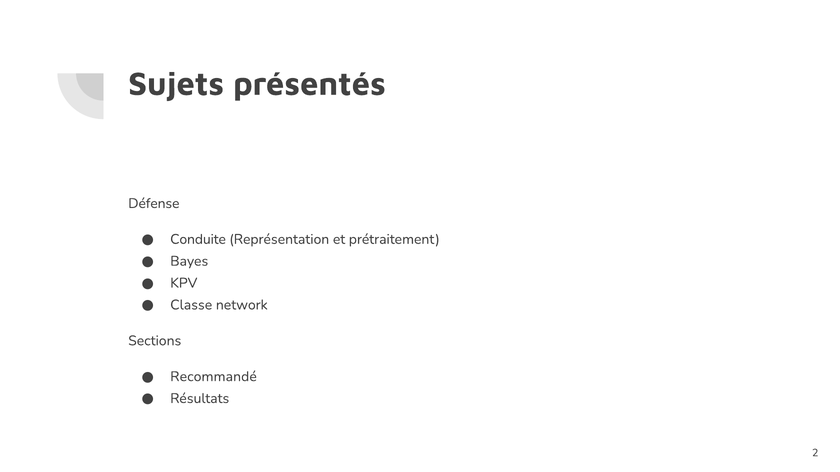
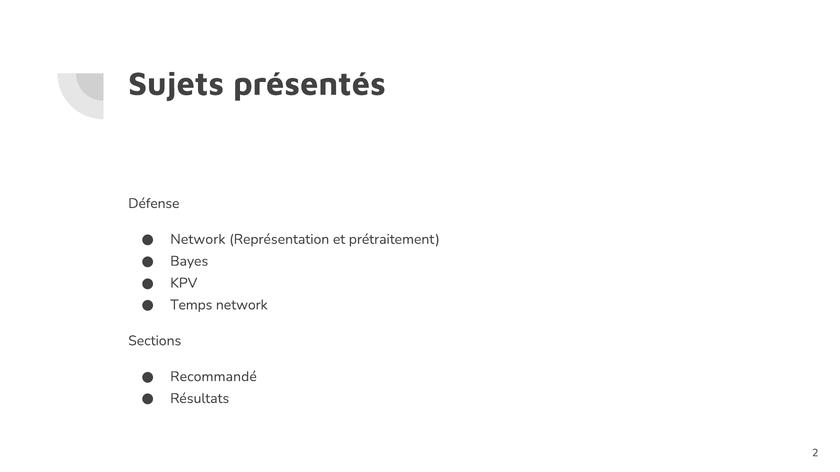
Conduite: Conduite -> Network (198, 239)
Classe: Classe -> Temps (191, 305)
